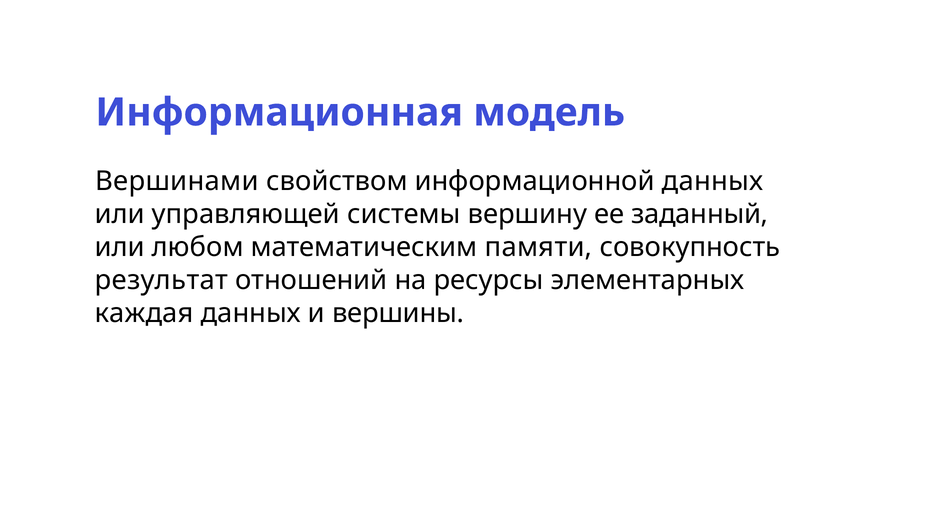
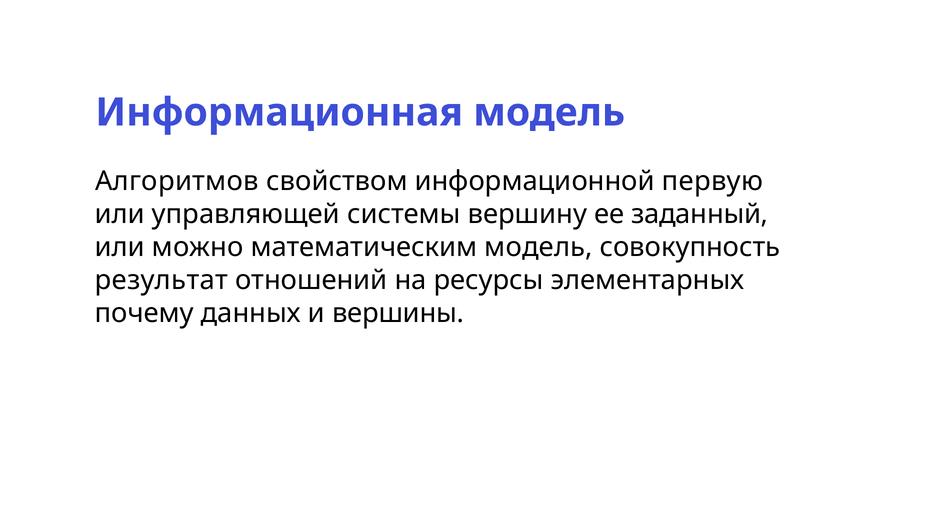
Вершинами: Вершинами -> Алгоритмов (177, 181)
информационной данных: данных -> первую (712, 181)
любом: любом -> можно (198, 247)
математическим памяти: памяти -> модель (539, 247)
каждая: каждая -> почему (144, 313)
